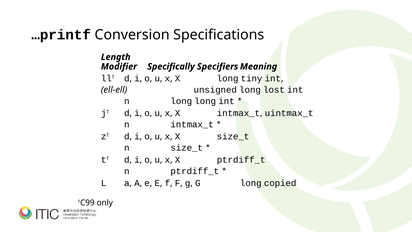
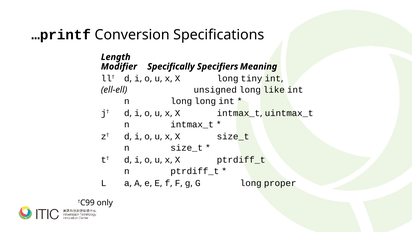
lost: lost -> like (274, 90)
copied: copied -> proper (280, 183)
